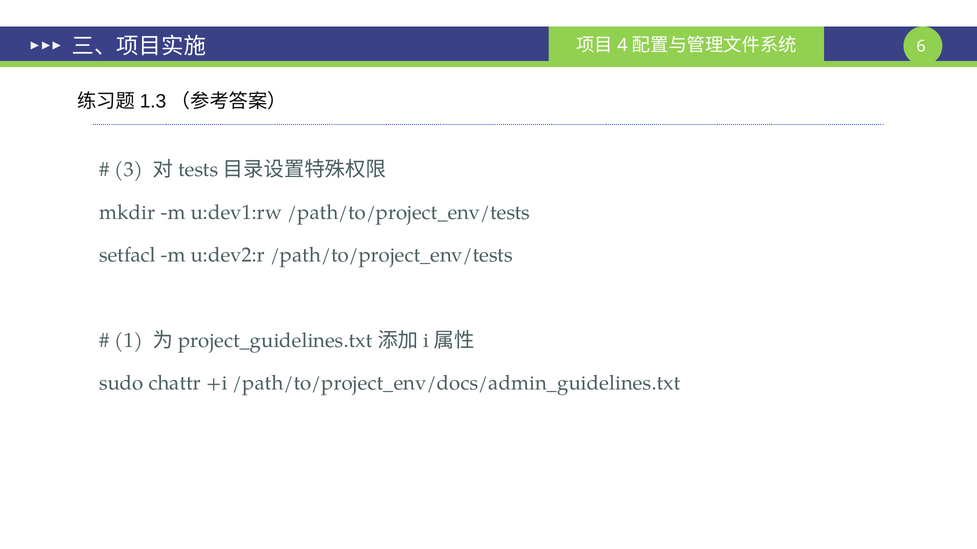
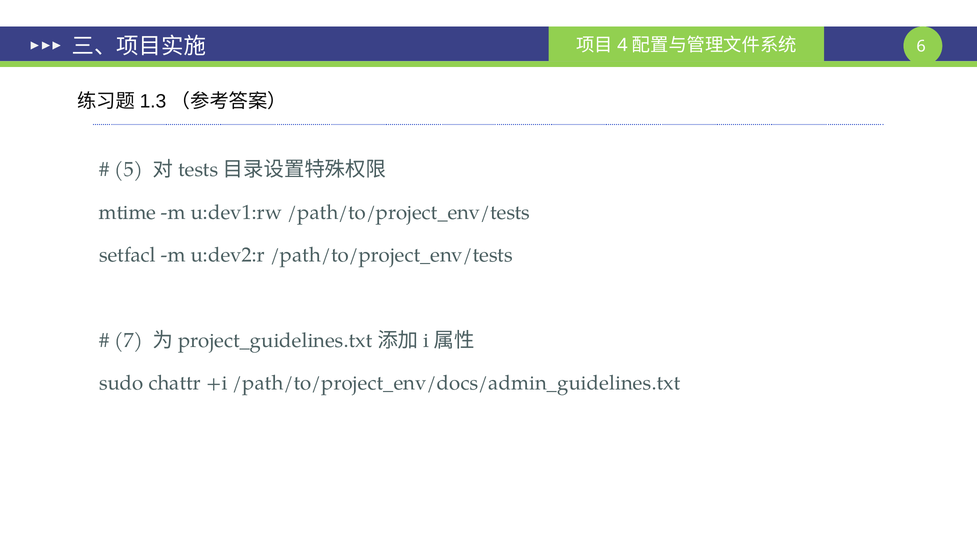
3: 3 -> 5 (129, 170)
mkdir: mkdir -> mtime (127, 213)
1: 1 -> 7 (129, 341)
